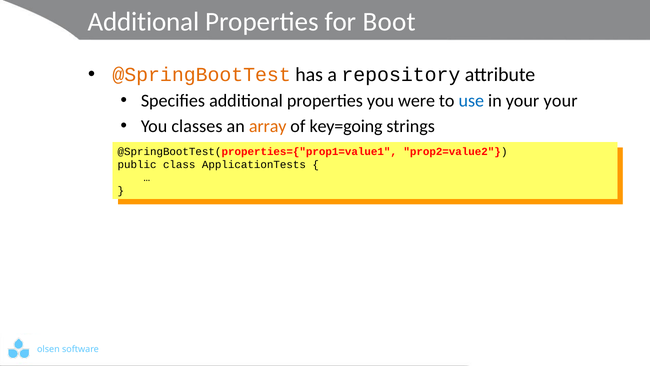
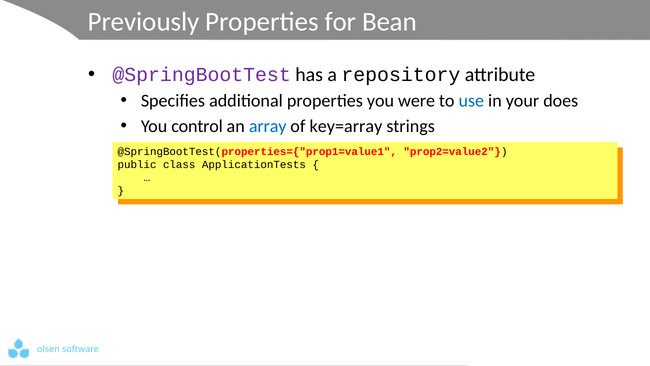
Additional: Additional -> Previously (144, 22)
Boot: Boot -> Bean (390, 22)
@SpringBootTest colour: orange -> purple (202, 74)
your your: your -> does (561, 101)
classes: classes -> control (197, 126)
array colour: orange -> blue (268, 126)
key=going: key=going -> key=array (346, 126)
